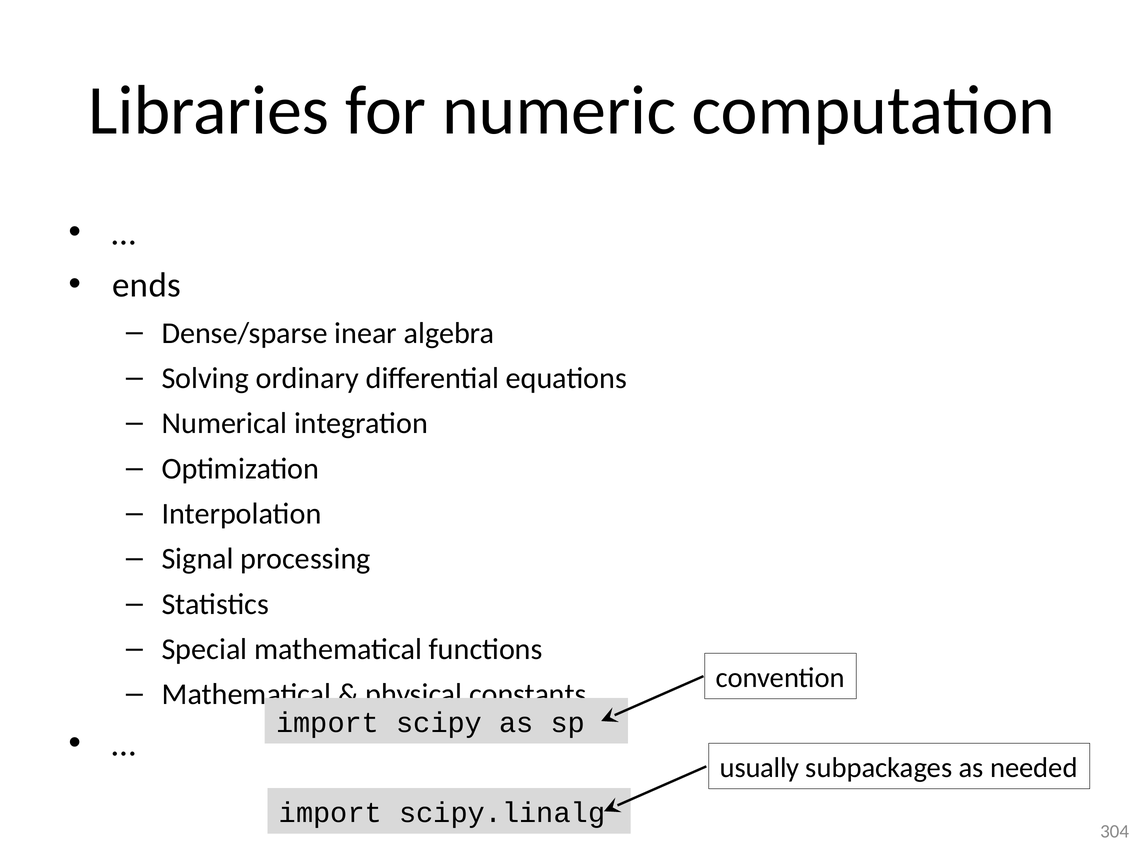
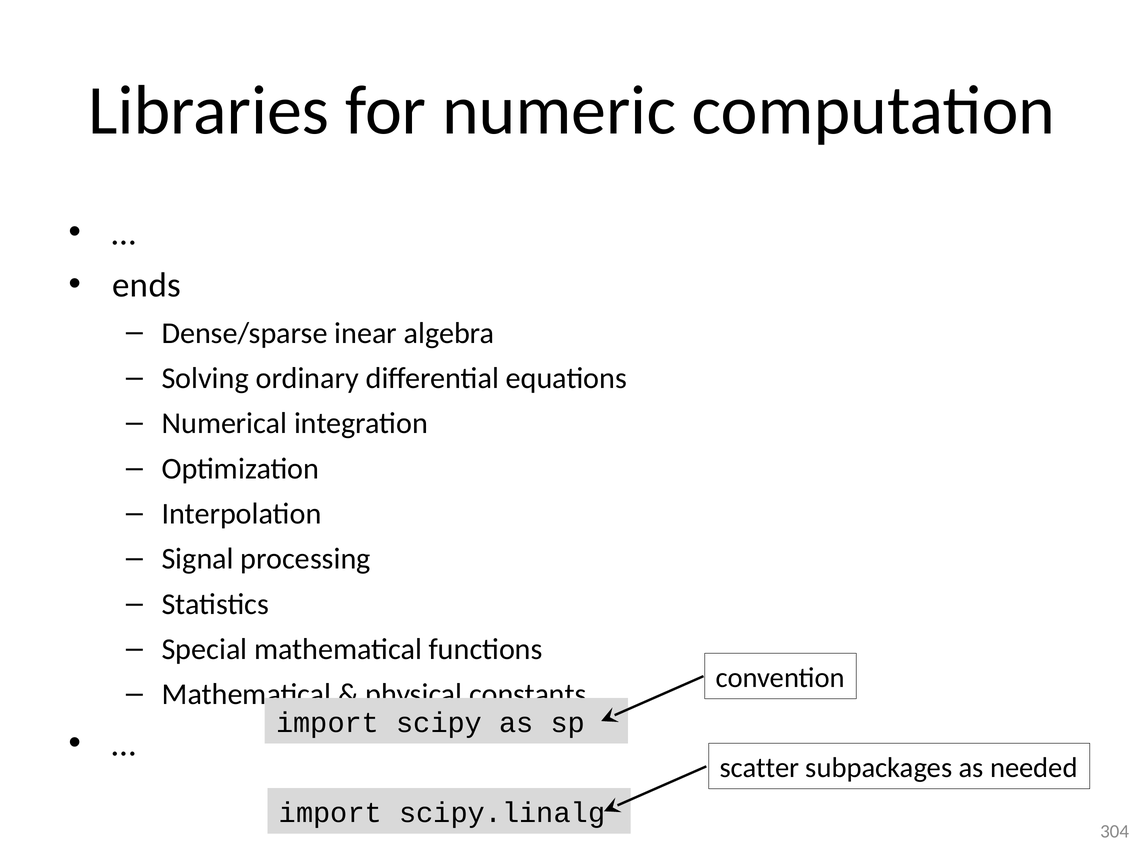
usually: usually -> scatter (760, 768)
